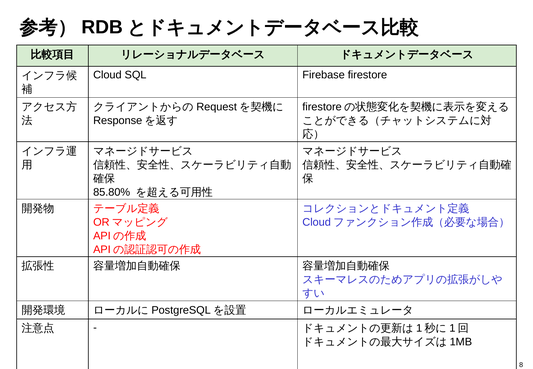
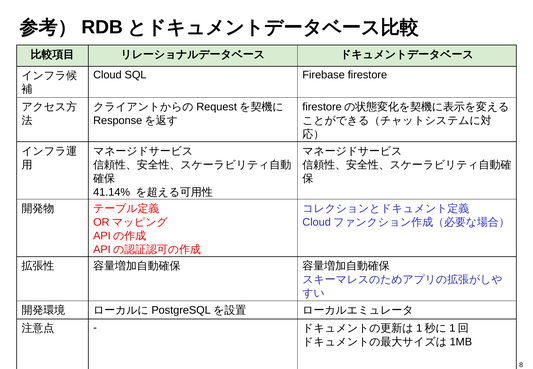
85.80%: 85.80% -> 41.14% (112, 192)
